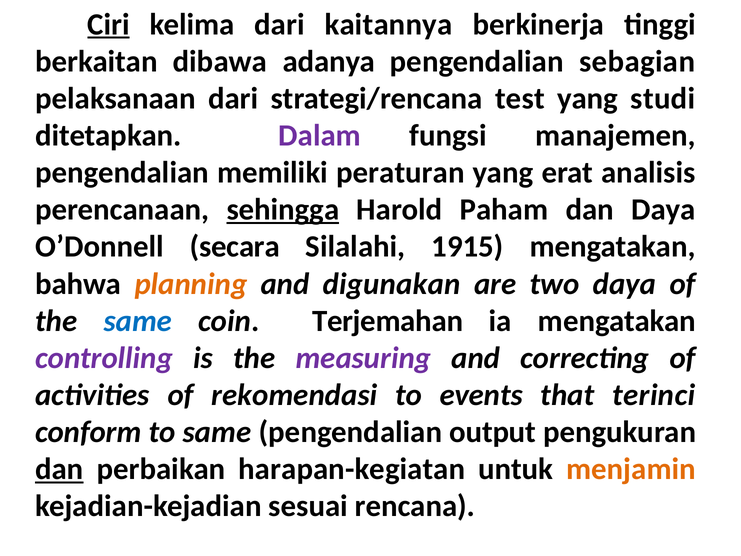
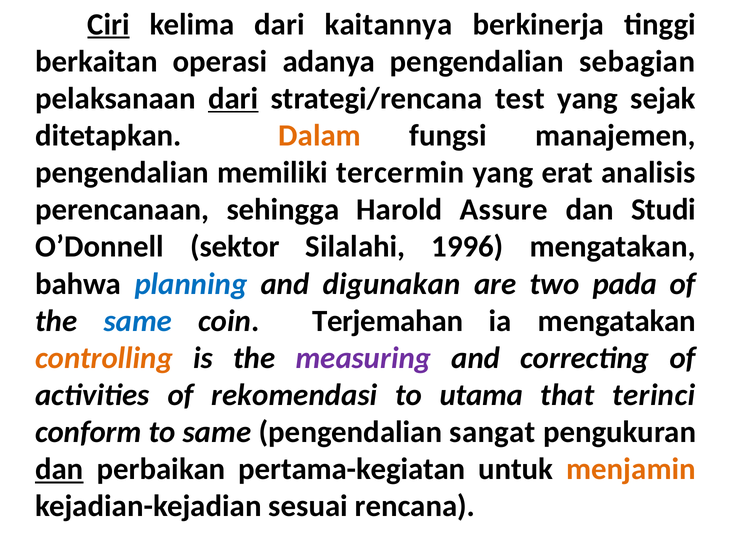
dibawa: dibawa -> operasi (220, 61)
dari underline: none -> present (233, 98)
studi: studi -> sejak (663, 98)
Dalam colour: purple -> orange (320, 136)
peraturan: peraturan -> tercermin (400, 173)
sehingga underline: present -> none (283, 210)
Paham: Paham -> Assure (504, 210)
dan Daya: Daya -> Studi (664, 210)
secara: secara -> sektor (235, 247)
1915: 1915 -> 1996 (468, 247)
planning colour: orange -> blue (191, 284)
two daya: daya -> pada (625, 284)
controlling colour: purple -> orange (104, 358)
events: events -> utama (481, 395)
output: output -> sangat (492, 432)
harapan-kegiatan: harapan-kegiatan -> pertama-kegiatan (352, 469)
